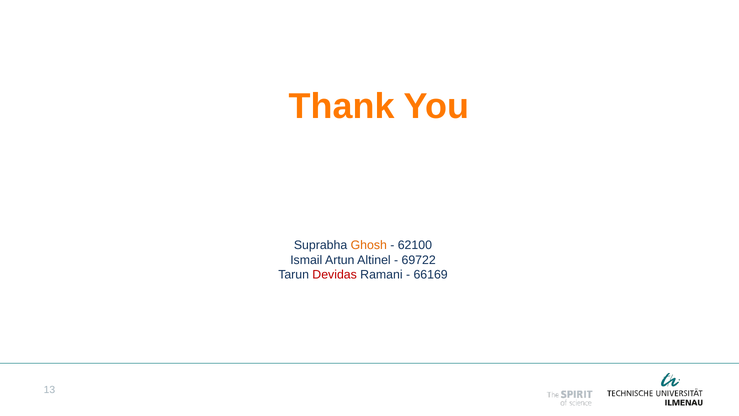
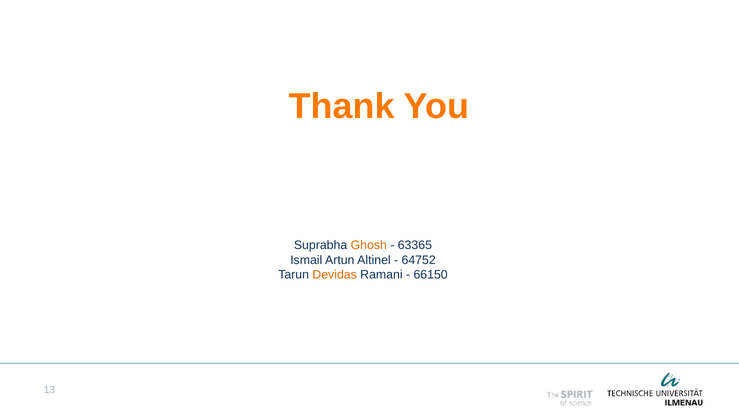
62100: 62100 -> 63365 (415, 245)
69722: 69722 -> 64752 (419, 260)
Devidas colour: red -> orange (335, 275)
66169: 66169 -> 66150 (431, 275)
